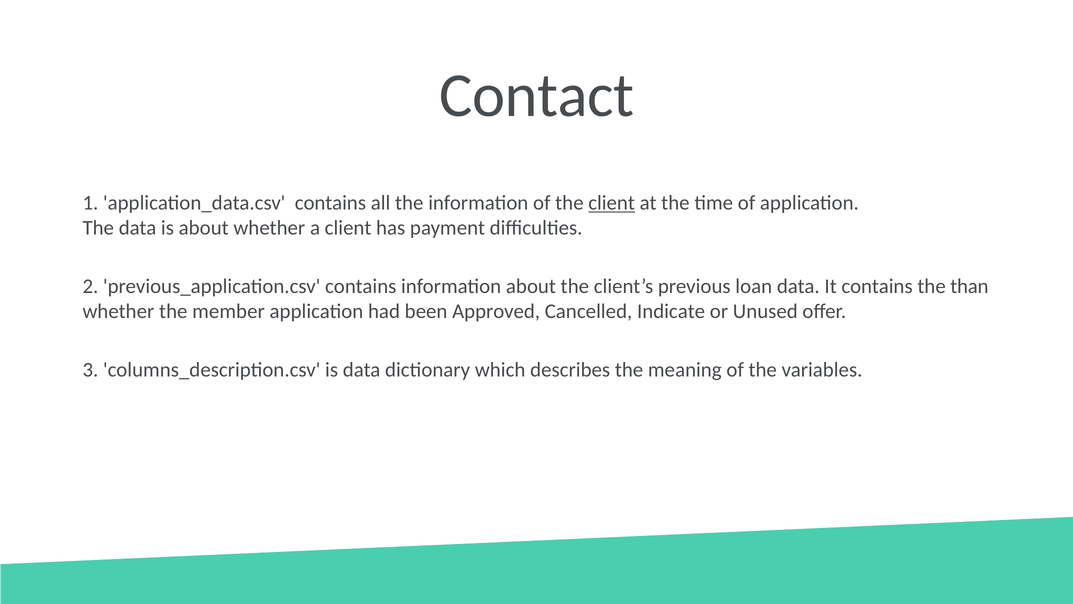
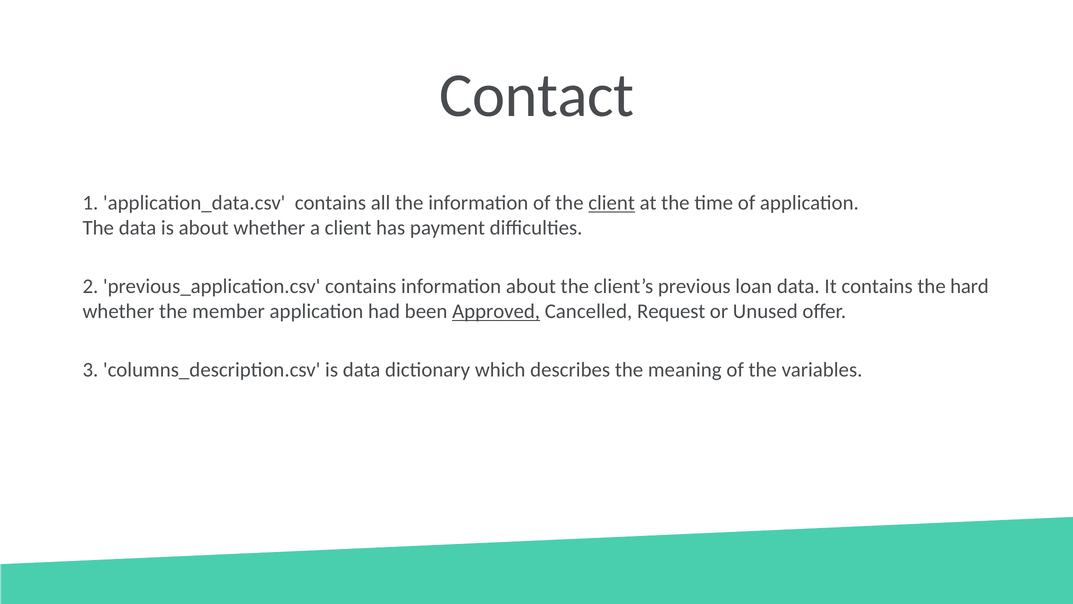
than: than -> hard (969, 286)
Approved underline: none -> present (496, 311)
Indicate: Indicate -> Request (671, 311)
